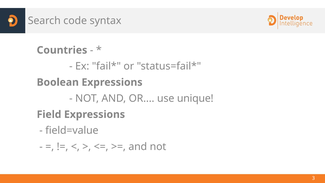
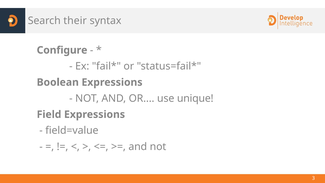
code: code -> their (75, 21)
Countries: Countries -> Configure (62, 50)
